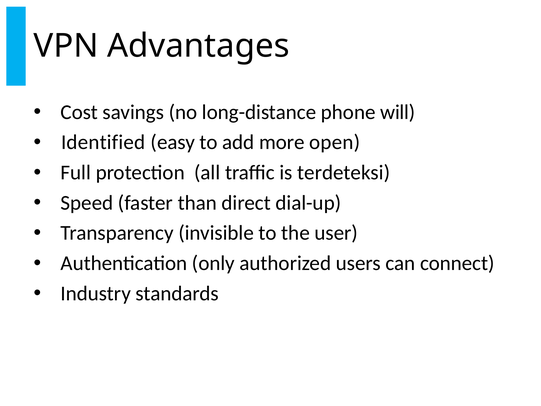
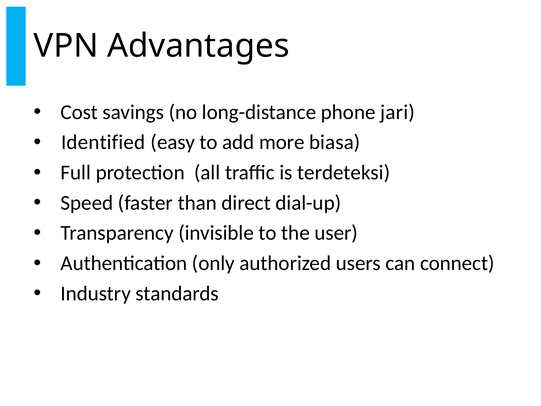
will: will -> jari (398, 112)
open: open -> biasa (335, 142)
